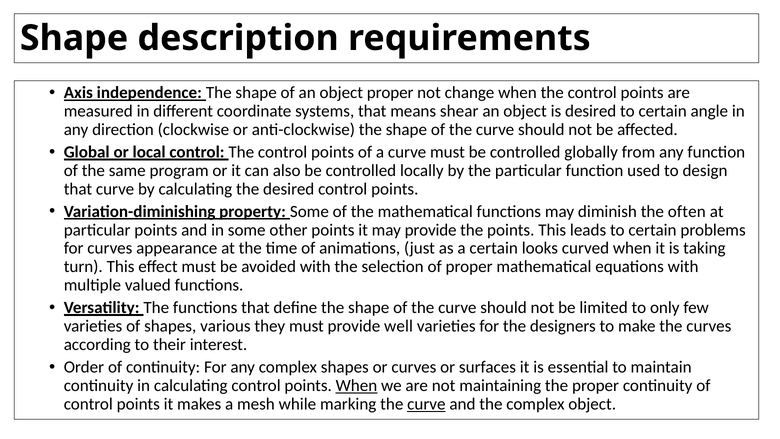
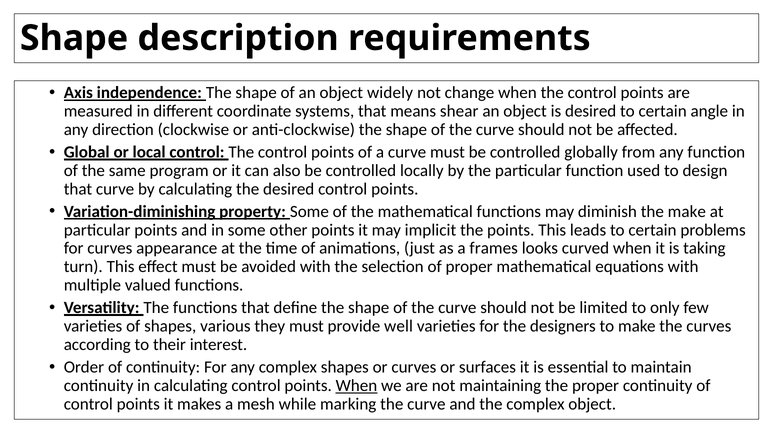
object proper: proper -> widely (390, 93)
the often: often -> make (687, 211)
may provide: provide -> implicit (430, 230)
a certain: certain -> frames (494, 248)
curve underline: present -> none (426, 404)
